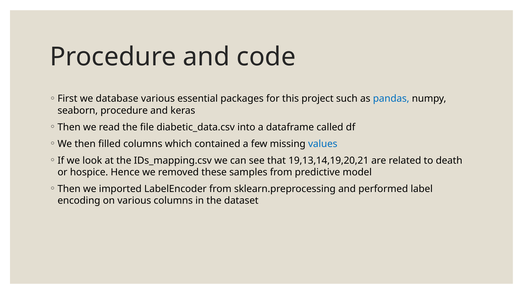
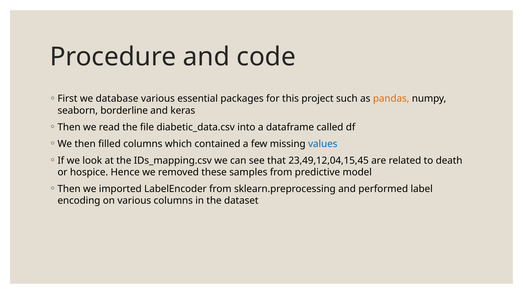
pandas colour: blue -> orange (391, 99)
seaborn procedure: procedure -> borderline (124, 111)
19,13,14,19,20,21: 19,13,14,19,20,21 -> 23,49,12,04,15,45 (329, 161)
